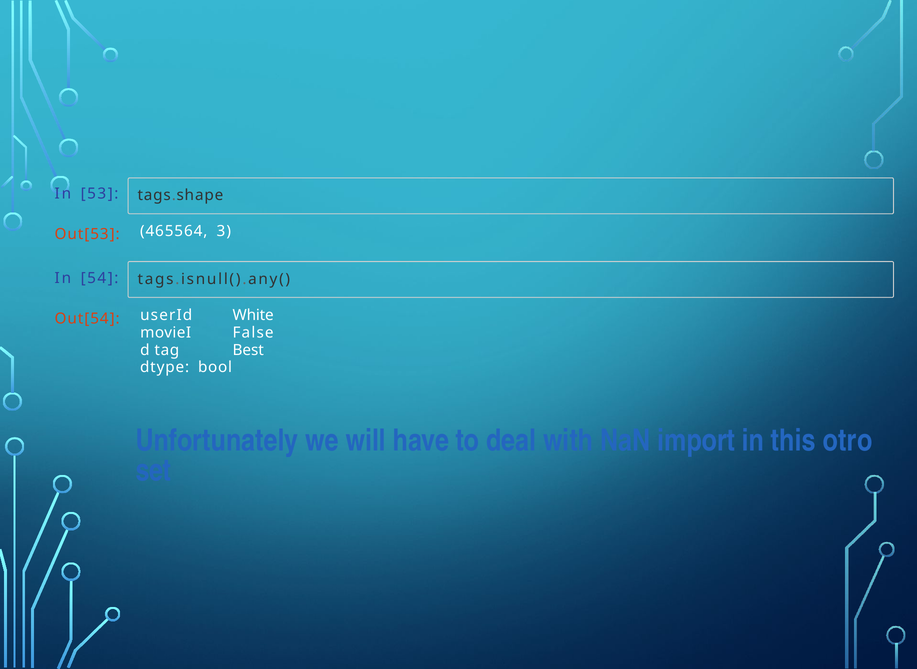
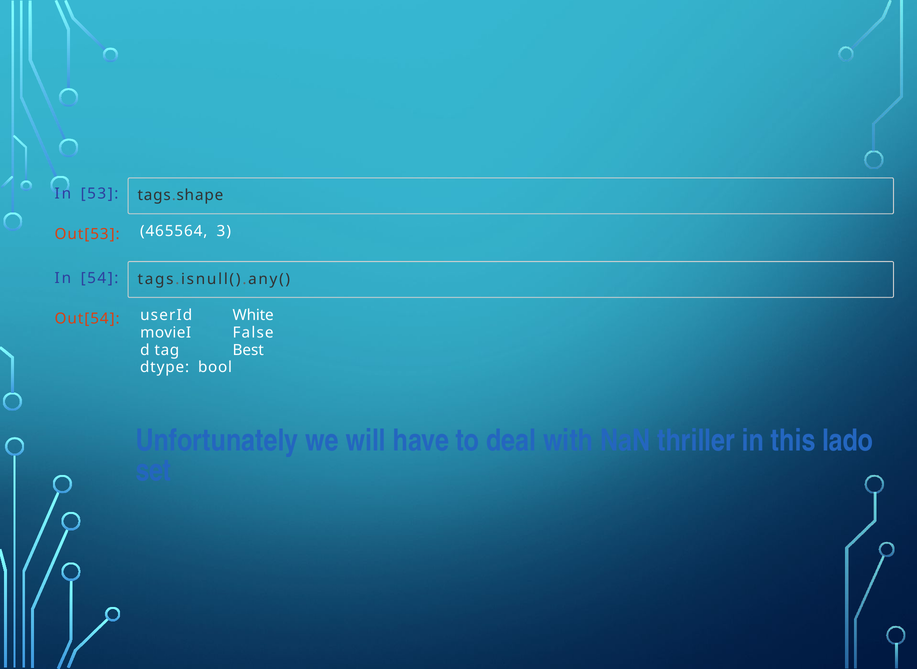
import: import -> thriller (696, 440)
otro: otro -> lado (848, 440)
